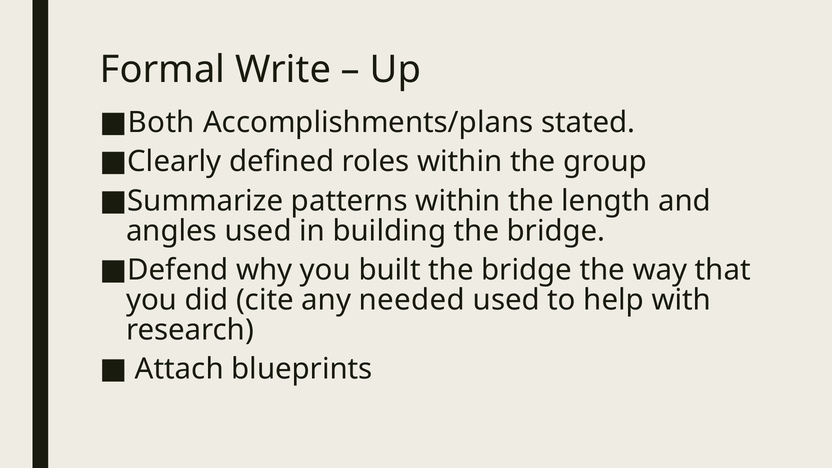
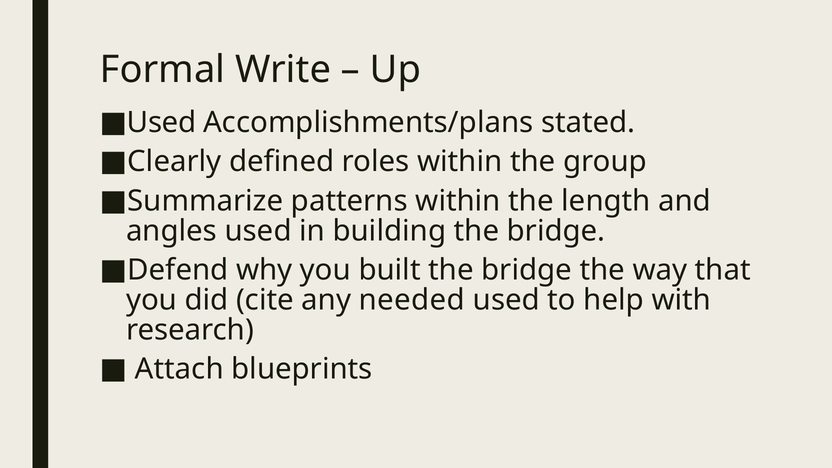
Both: Both -> Used (162, 122)
